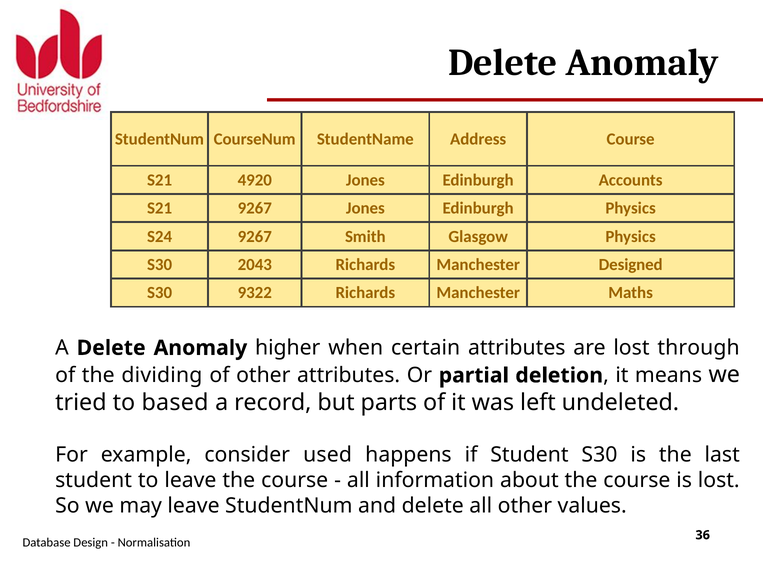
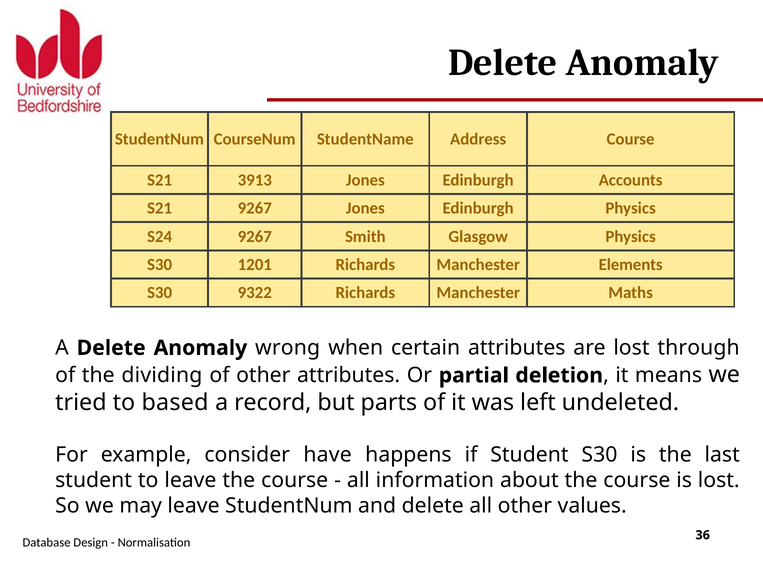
4920: 4920 -> 3913 (255, 180)
2043: 2043 -> 1201 (255, 265)
Designed: Designed -> Elements (631, 265)
higher: higher -> wrong (288, 348)
used: used -> have (328, 455)
